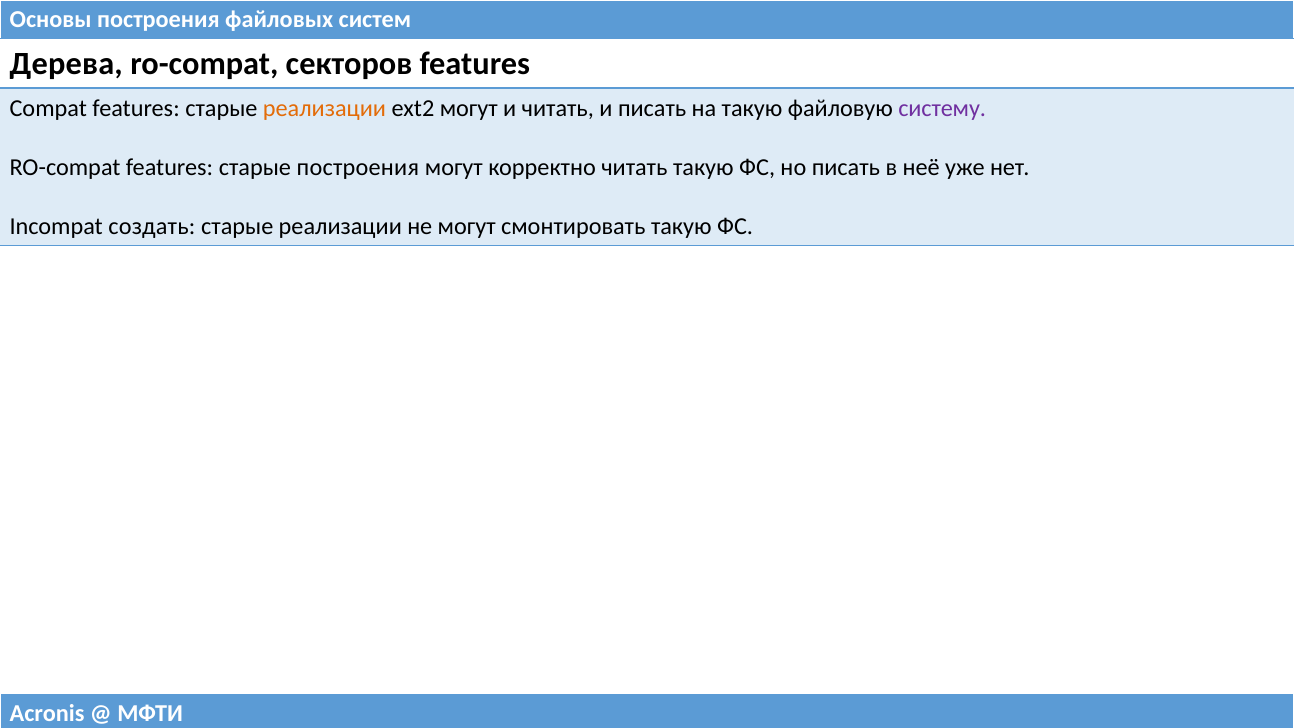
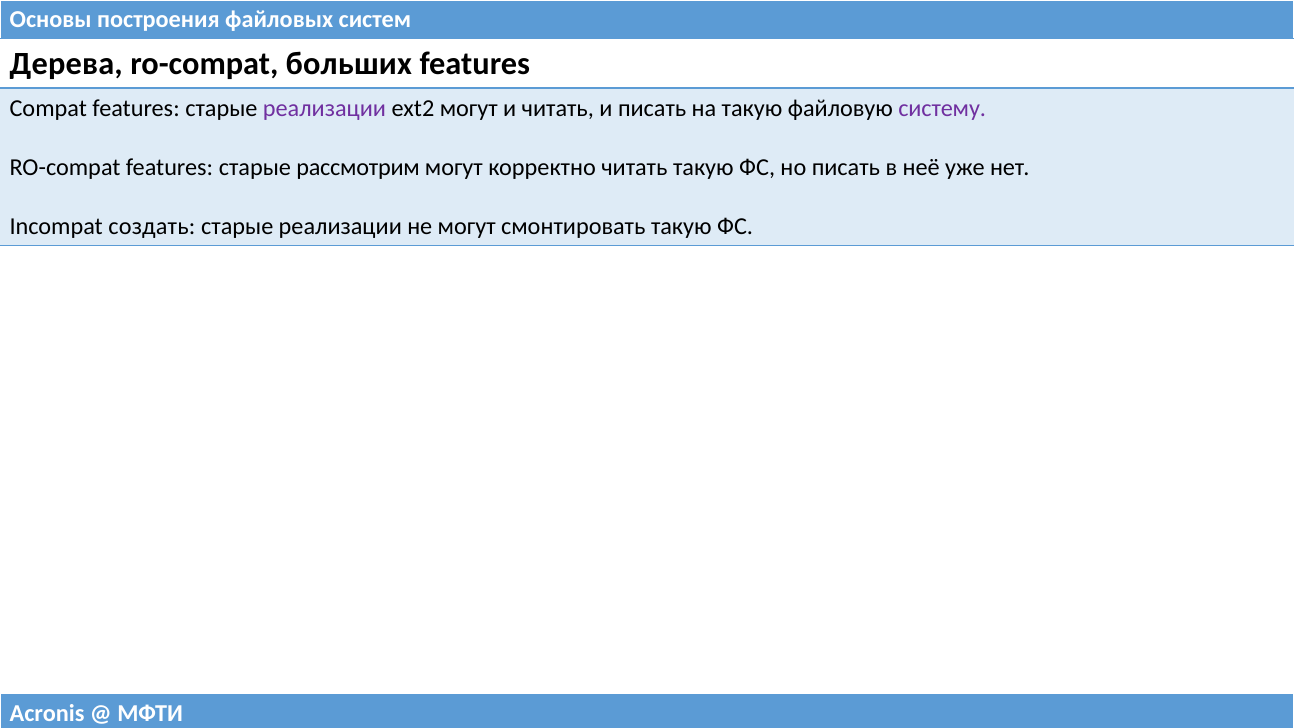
секторов: секторов -> больших (349, 64)
реализации colour: orange -> purple (324, 108)
старые построения: построения -> рассмотрим (358, 167)
